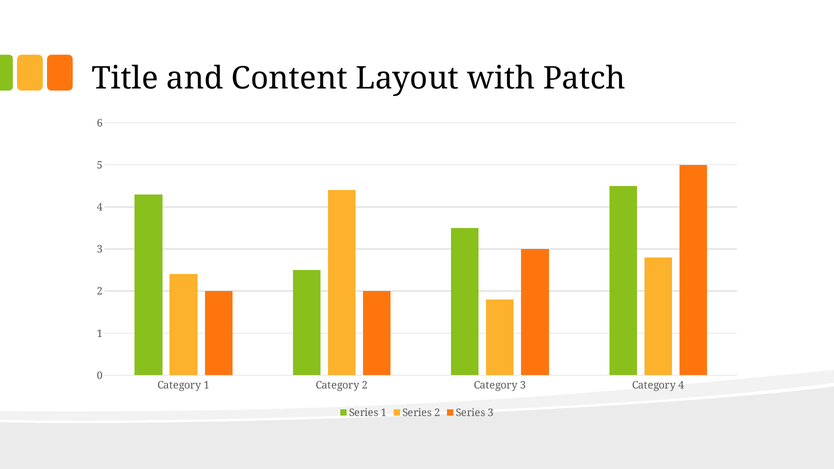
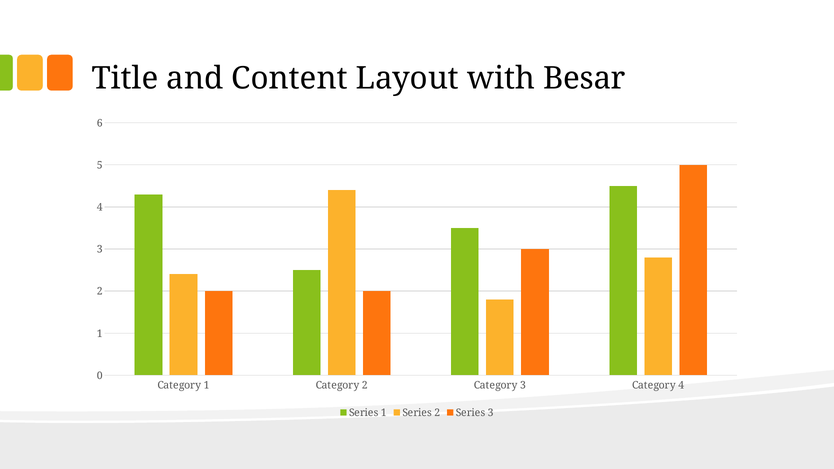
Patch: Patch -> Besar (584, 78)
